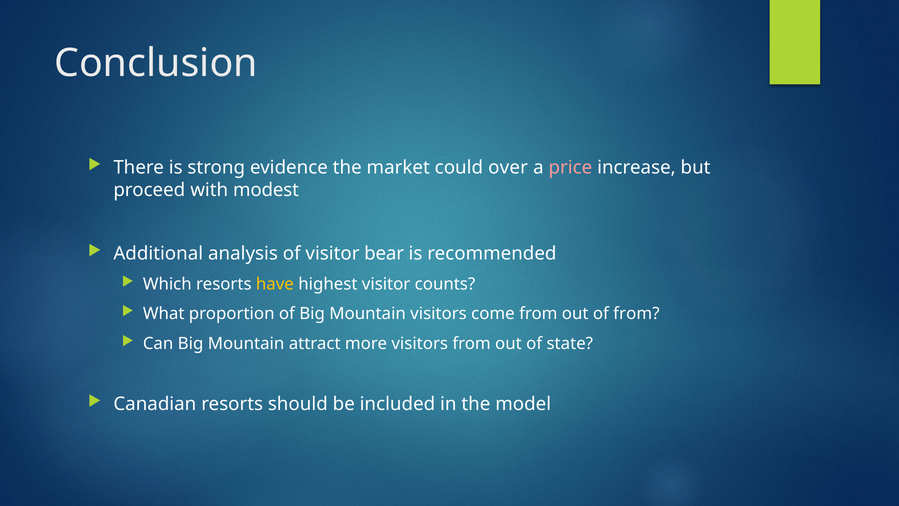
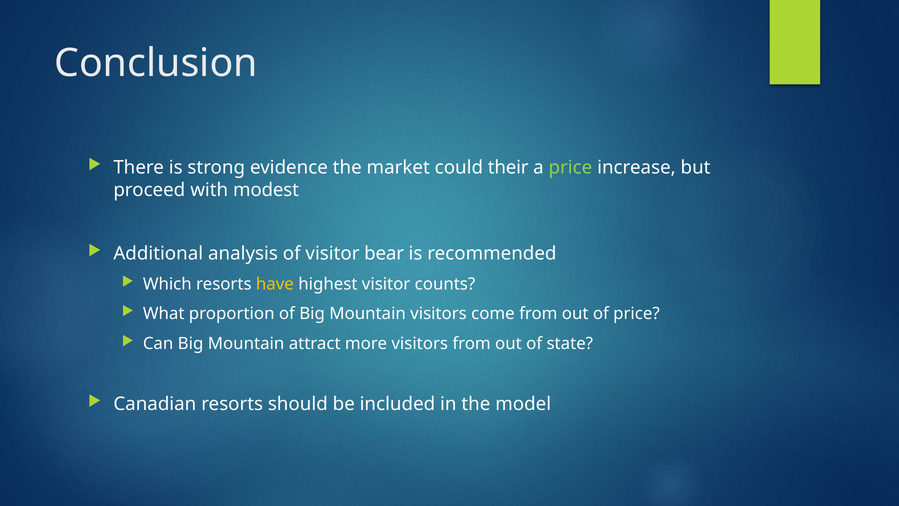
over: over -> their (508, 167)
price colour: pink -> light green (570, 167)
of from: from -> price (636, 314)
